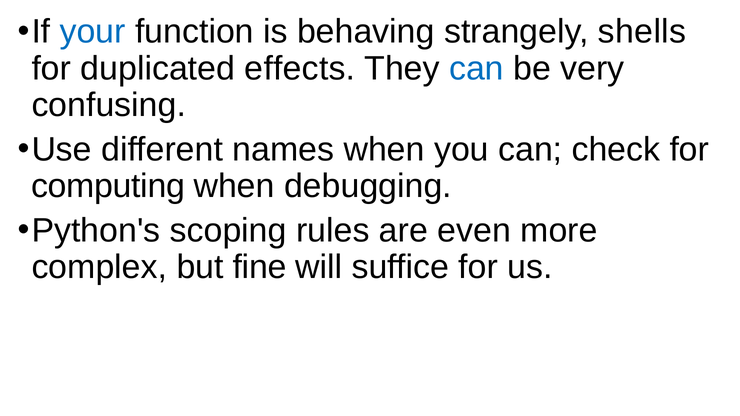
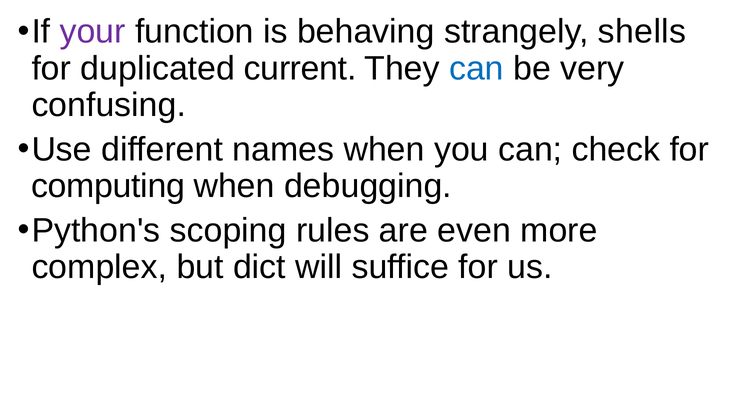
your colour: blue -> purple (93, 32)
effects: effects -> current (300, 68)
fine: fine -> dict (259, 267)
